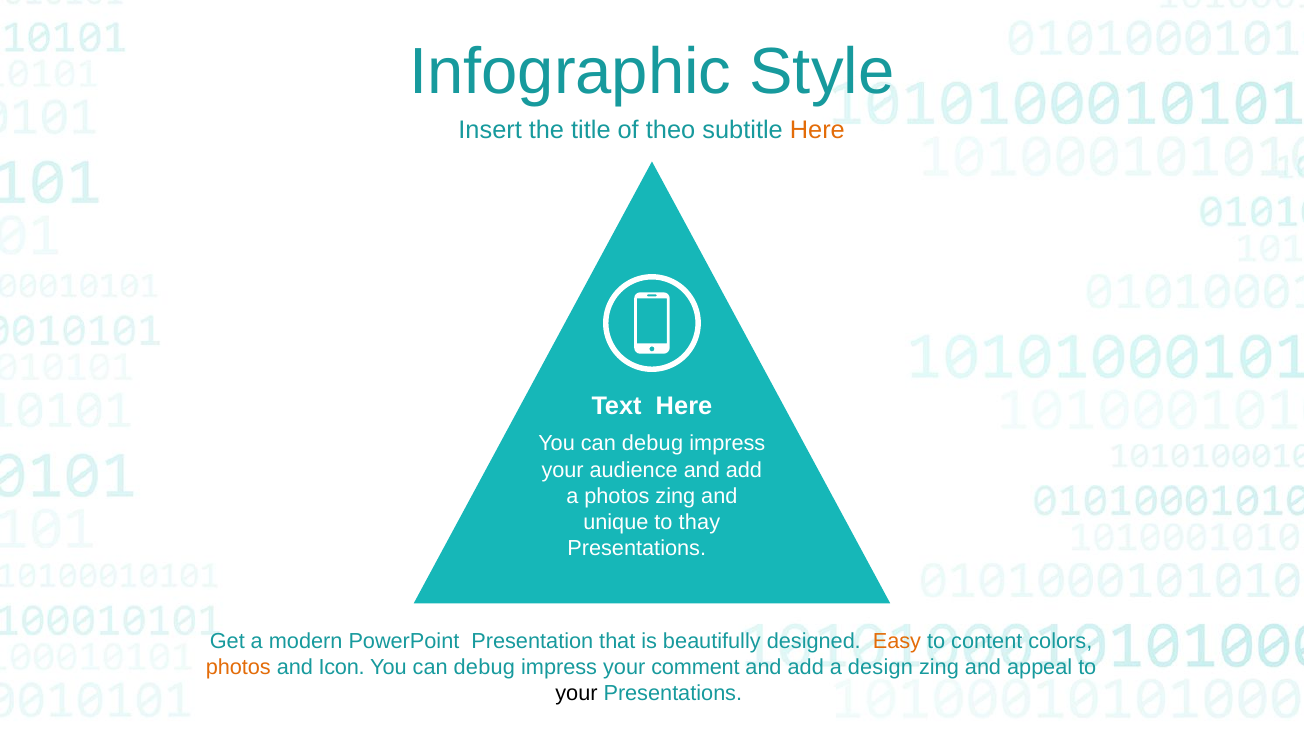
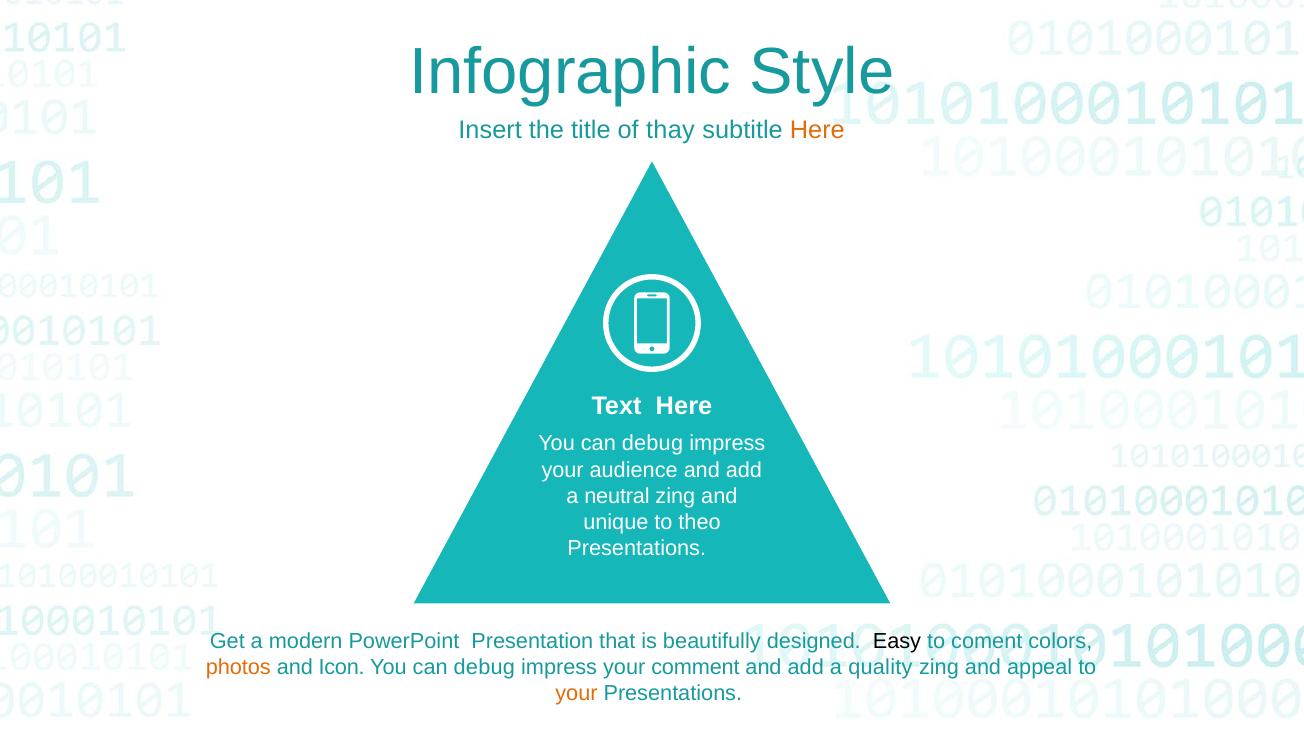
theo: theo -> thay (670, 130)
a photos: photos -> neutral (617, 496)
thay: thay -> theo (700, 522)
Easy colour: orange -> black (897, 641)
content: content -> coment (987, 641)
design: design -> quality (880, 667)
your colour: black -> orange (576, 693)
